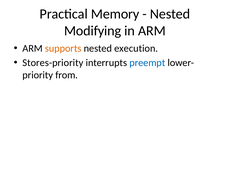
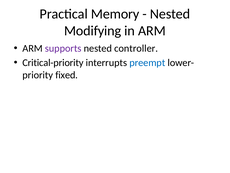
supports colour: orange -> purple (63, 48)
execution: execution -> controller (136, 48)
Stores-priority: Stores-priority -> Critical-priority (53, 63)
from: from -> fixed (67, 75)
